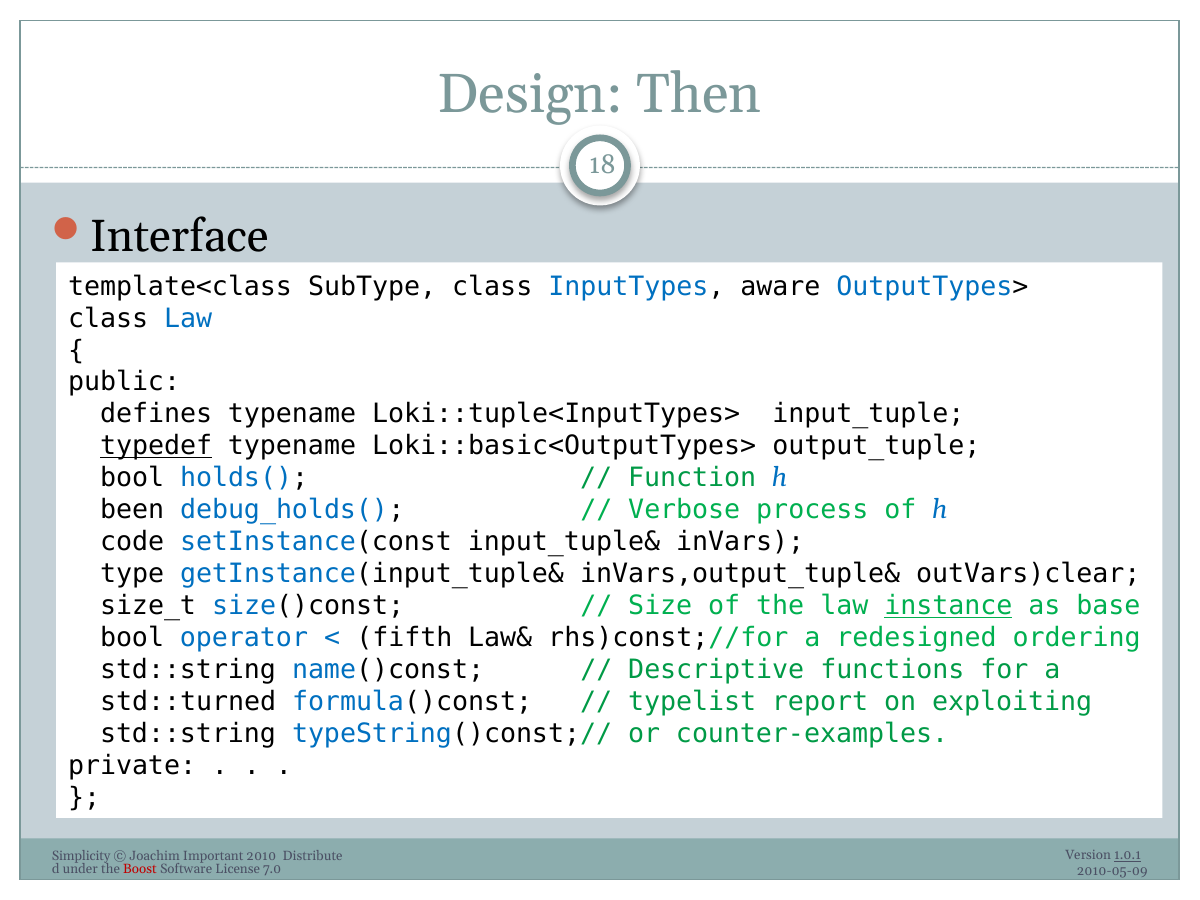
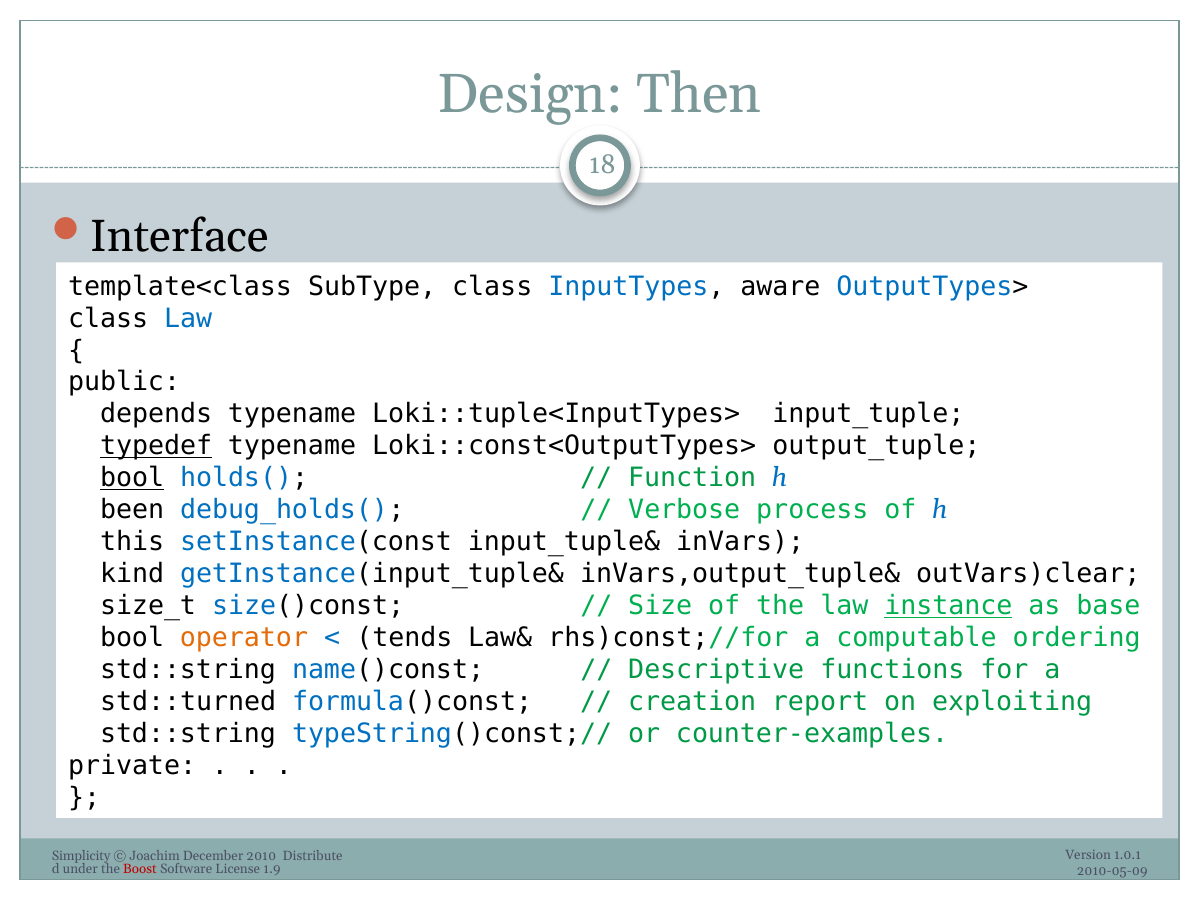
defines: defines -> depends (156, 414)
Loki::basic<OutputTypes>: Loki::basic<OutputTypes> -> Loki::const<OutputTypes> (564, 446)
bool underline: none -> present (132, 478)
code: code -> this (132, 542)
type: type -> kind (132, 574)
operator colour: blue -> orange (244, 638)
fifth: fifth -> tends (404, 638)
redesigned: redesigned -> computable (917, 638)
typelist: typelist -> creation (692, 702)
1.0.1 underline: present -> none (1128, 855)
Important: Important -> December (213, 856)
7.0: 7.0 -> 1.9 (272, 869)
